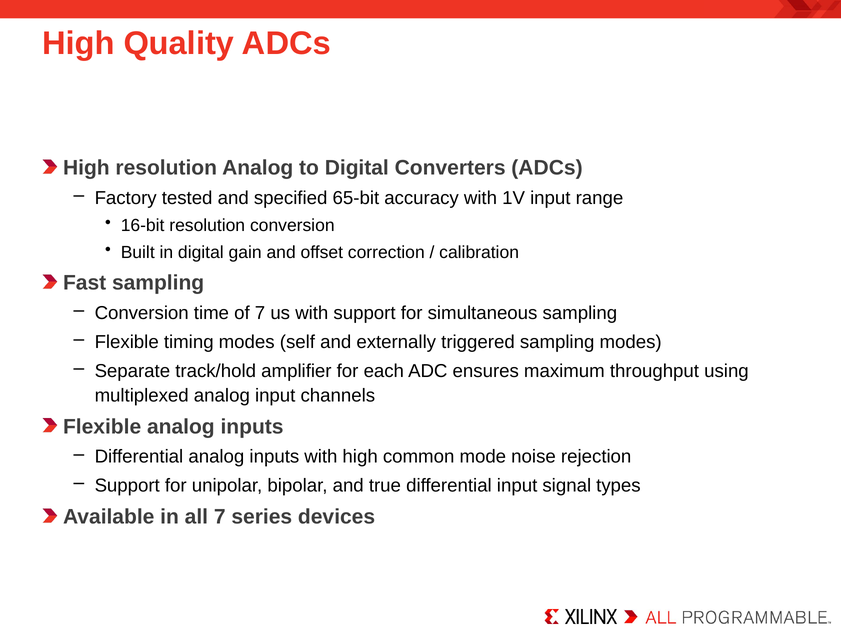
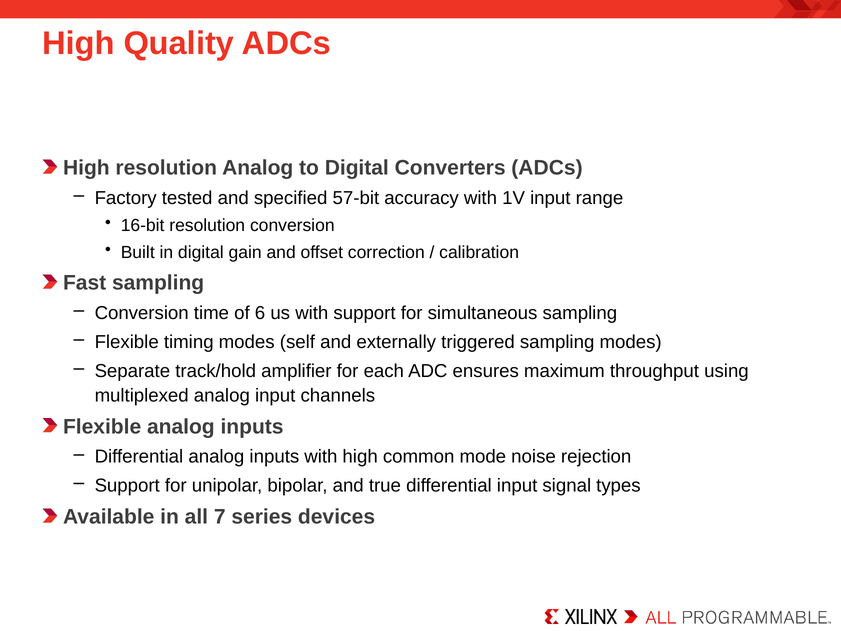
65-bit: 65-bit -> 57-bit (356, 198)
of 7: 7 -> 6 (260, 313)
